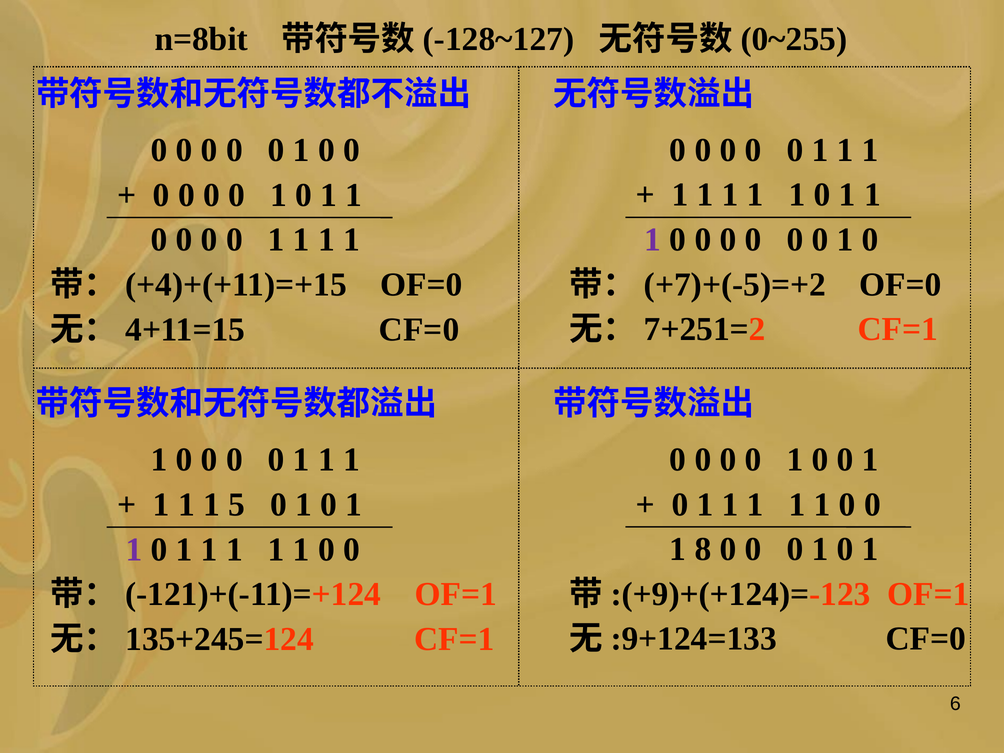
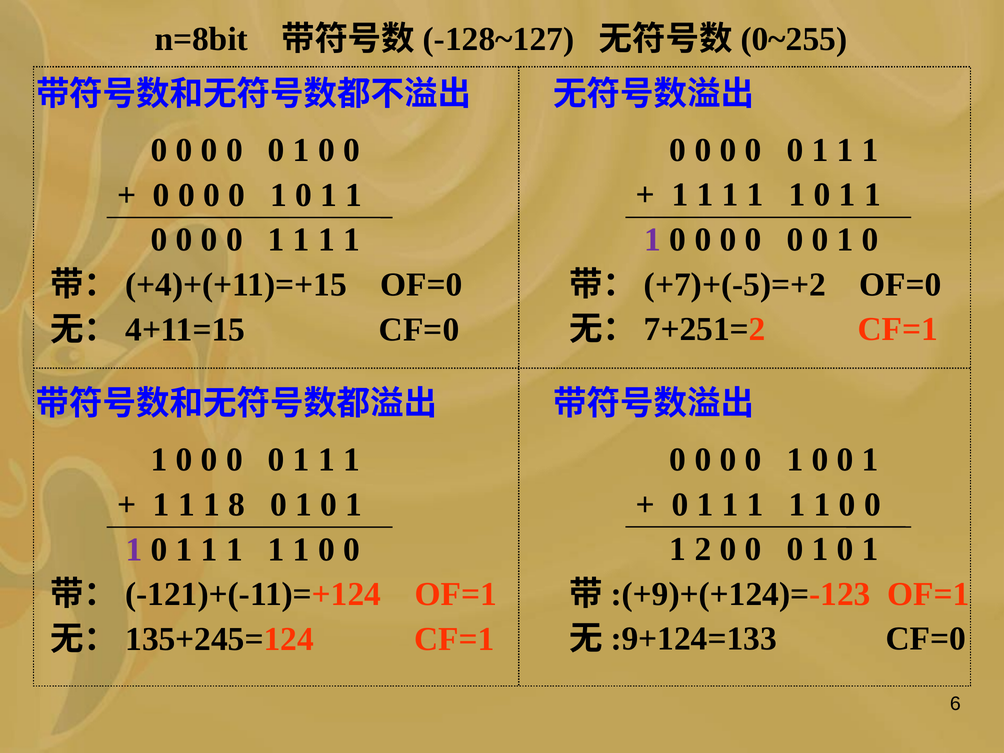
5: 5 -> 8 (237, 505)
8: 8 -> 2 (703, 549)
